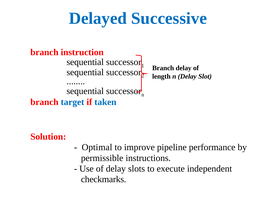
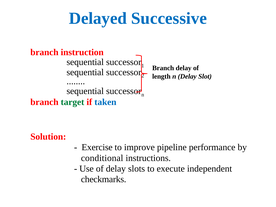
target colour: blue -> green (72, 102)
Optimal: Optimal -> Exercise (97, 147)
permissible: permissible -> conditional (102, 158)
